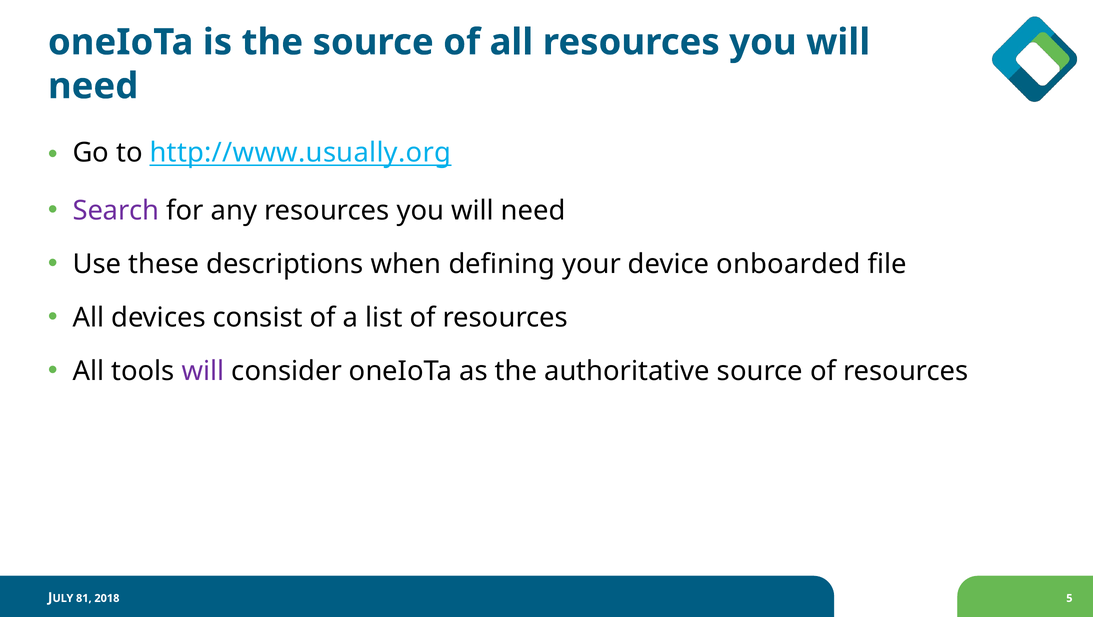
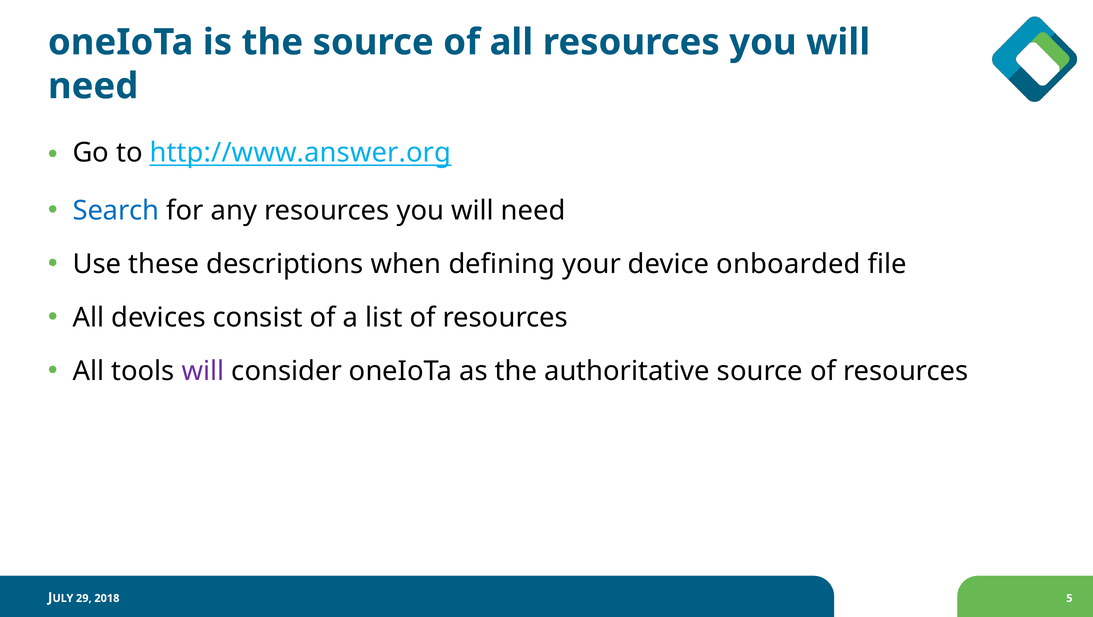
http://www.usually.org: http://www.usually.org -> http://www.answer.org (300, 153)
Search colour: purple -> blue (116, 211)
81: 81 -> 29 (84, 598)
